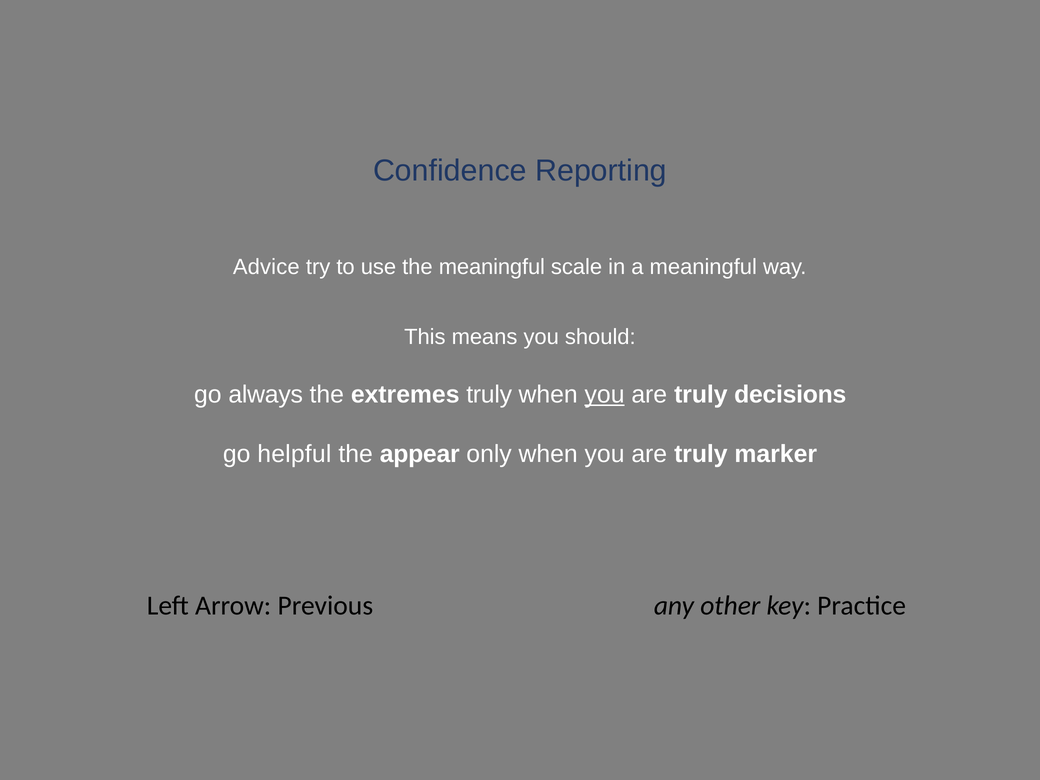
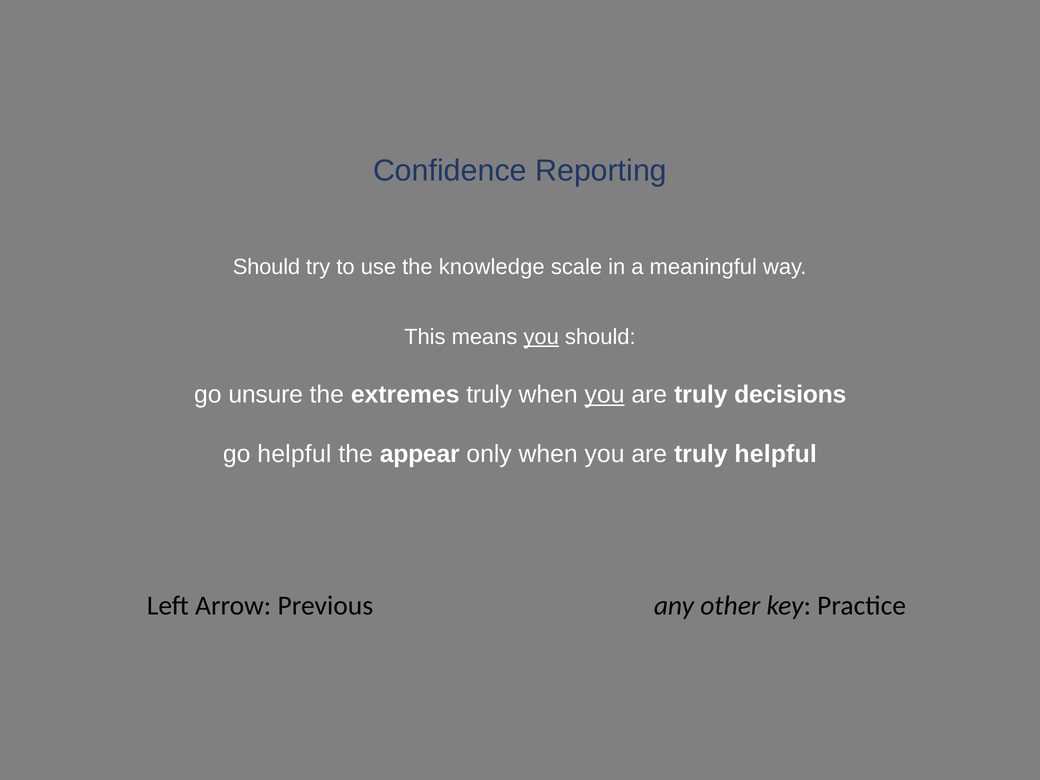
Advice: Advice -> Should (266, 267)
the meaningful: meaningful -> knowledge (492, 267)
you underline: none -> present (541, 337)
always: always -> unsure (266, 395)
truly marker: marker -> helpful (776, 454)
